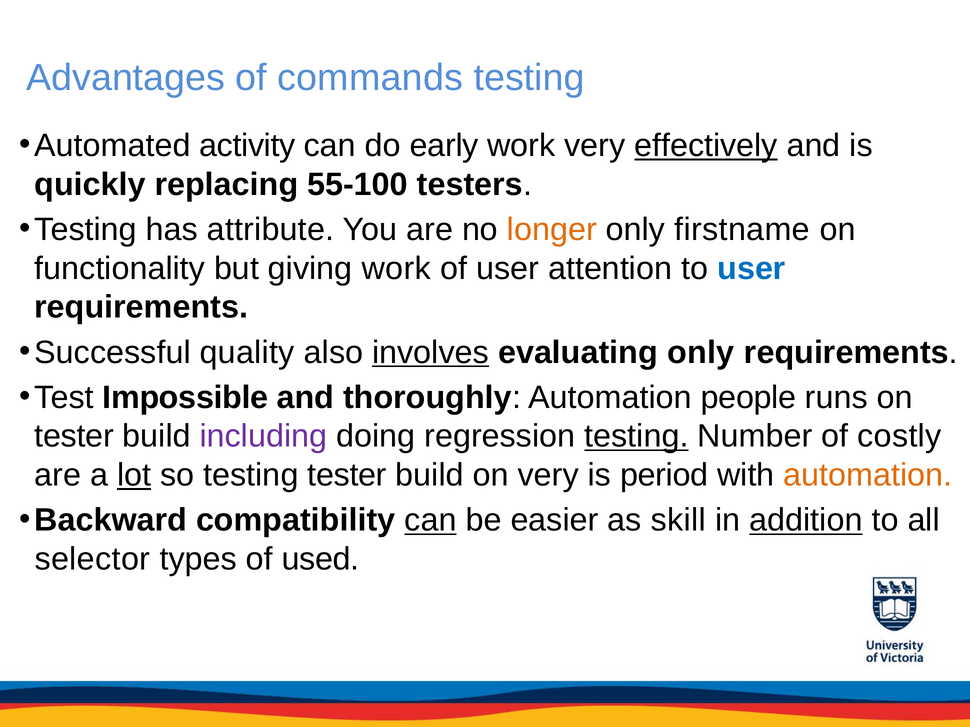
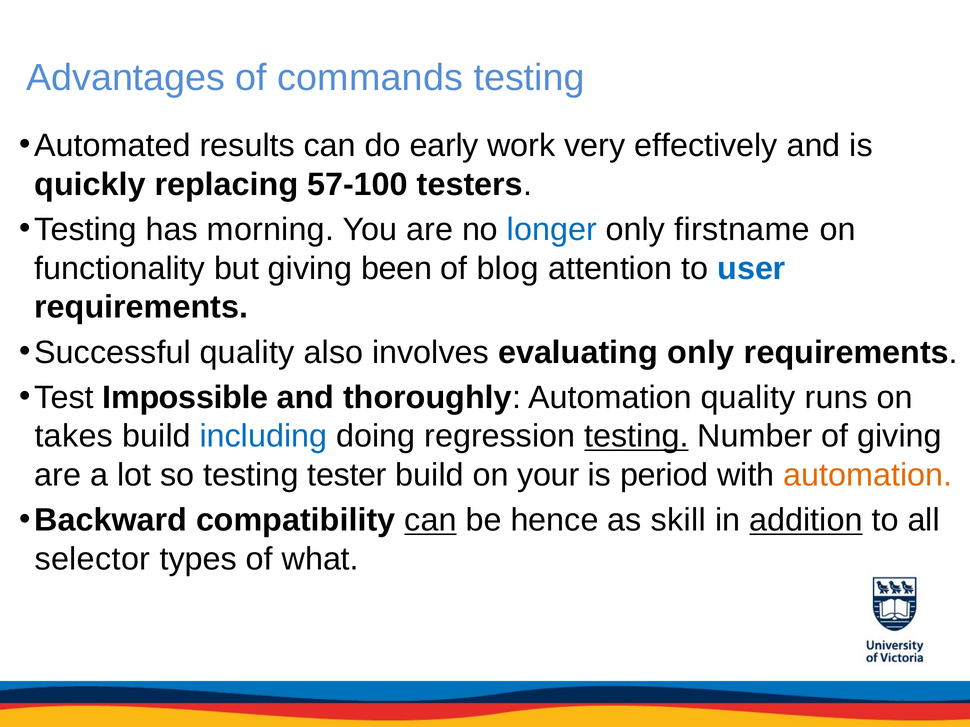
activity: activity -> results (247, 146)
effectively underline: present -> none (706, 146)
55-100: 55-100 -> 57-100 (358, 184)
attribute: attribute -> morning (271, 230)
longer colour: orange -> blue (552, 230)
giving work: work -> been (397, 269)
of user: user -> blog (508, 269)
involves underline: present -> none (430, 353)
Automation people: people -> quality (748, 398)
tester: tester -> takes (74, 437)
including colour: purple -> blue (263, 437)
of costly: costly -> giving (900, 437)
lot underline: present -> none (134, 475)
on very: very -> your (548, 475)
easier: easier -> hence (555, 521)
used: used -> what (320, 559)
